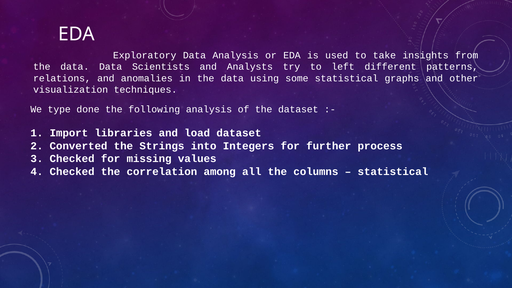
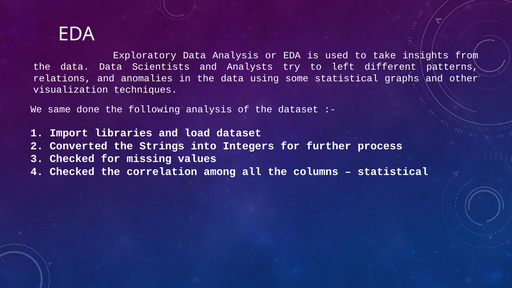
type: type -> same (59, 109)
